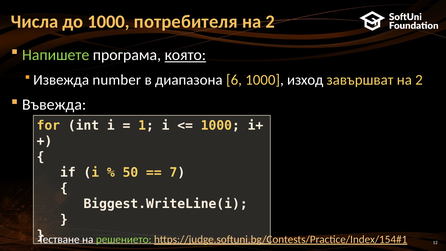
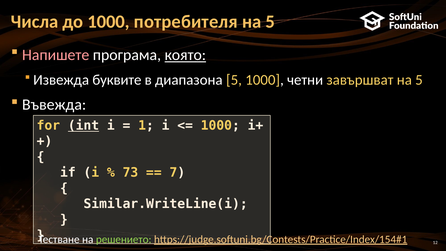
2: 2 -> 5 (270, 22)
Напишете colour: light green -> pink (56, 55)
number: number -> буквите (117, 80)
диапазона 6: 6 -> 5 (234, 80)
изход: изход -> четни (305, 80)
завършват на 2: 2 -> 5 (419, 80)
int underline: none -> present (83, 126)
50: 50 -> 73 (130, 173)
Biggest.WriteLine(i: Biggest.WriteLine(i -> Similar.WriteLine(i (166, 204)
